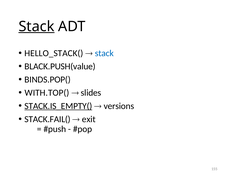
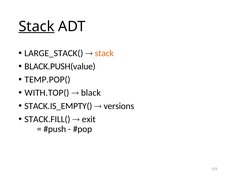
HELLO_STACK(: HELLO_STACK( -> LARGE_STACK( (54, 53)
stack colour: blue -> orange (104, 53)
BINDS.POP(: BINDS.POP( -> TEMP.POP( (48, 80)
slides: slides -> black (91, 93)
STACK.IS_EMPTY( underline: present -> none (58, 106)
STACK.FAIL(: STACK.FAIL( -> STACK.FILL( (47, 119)
